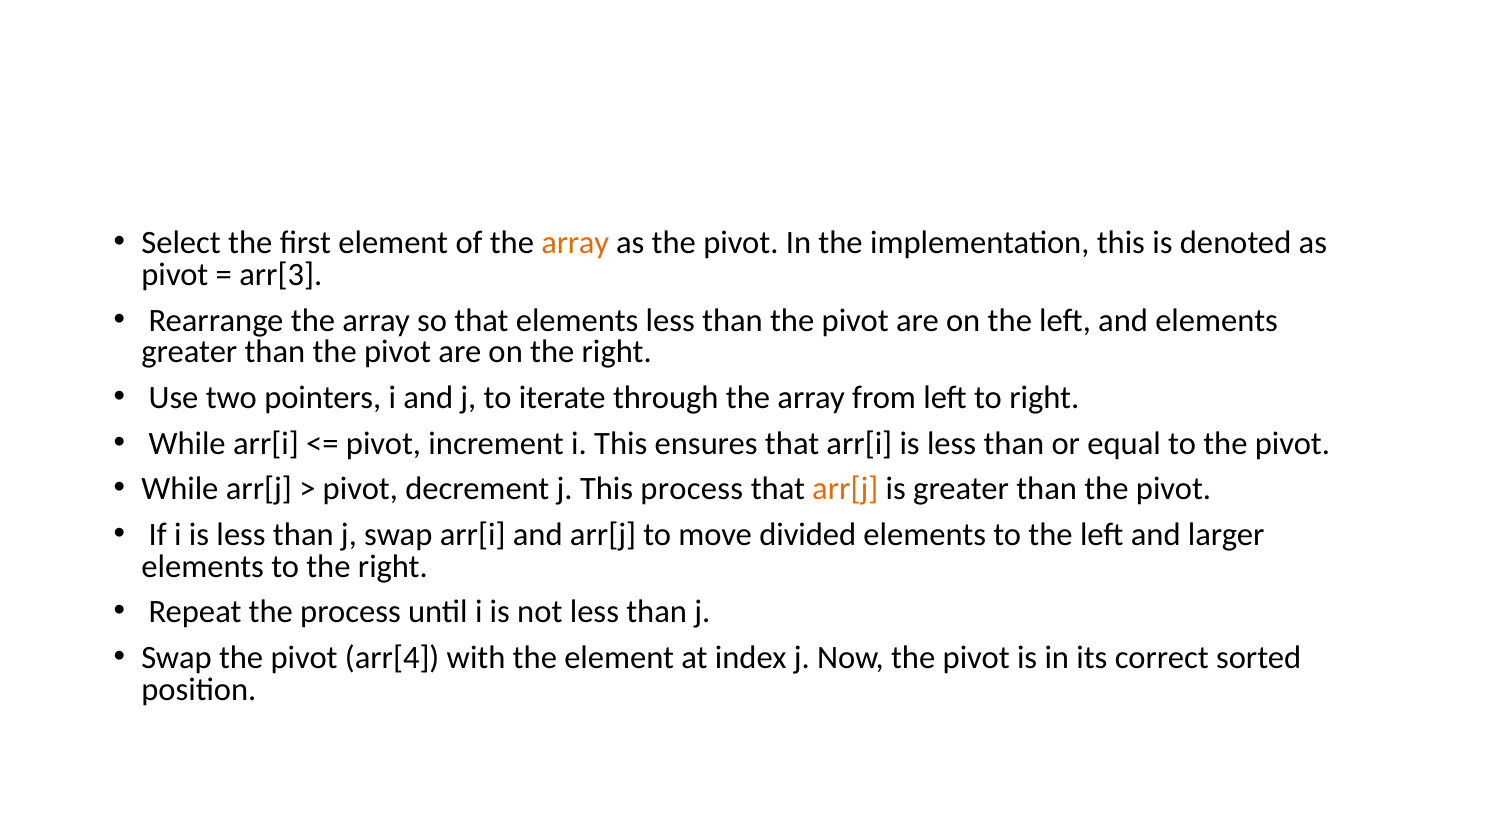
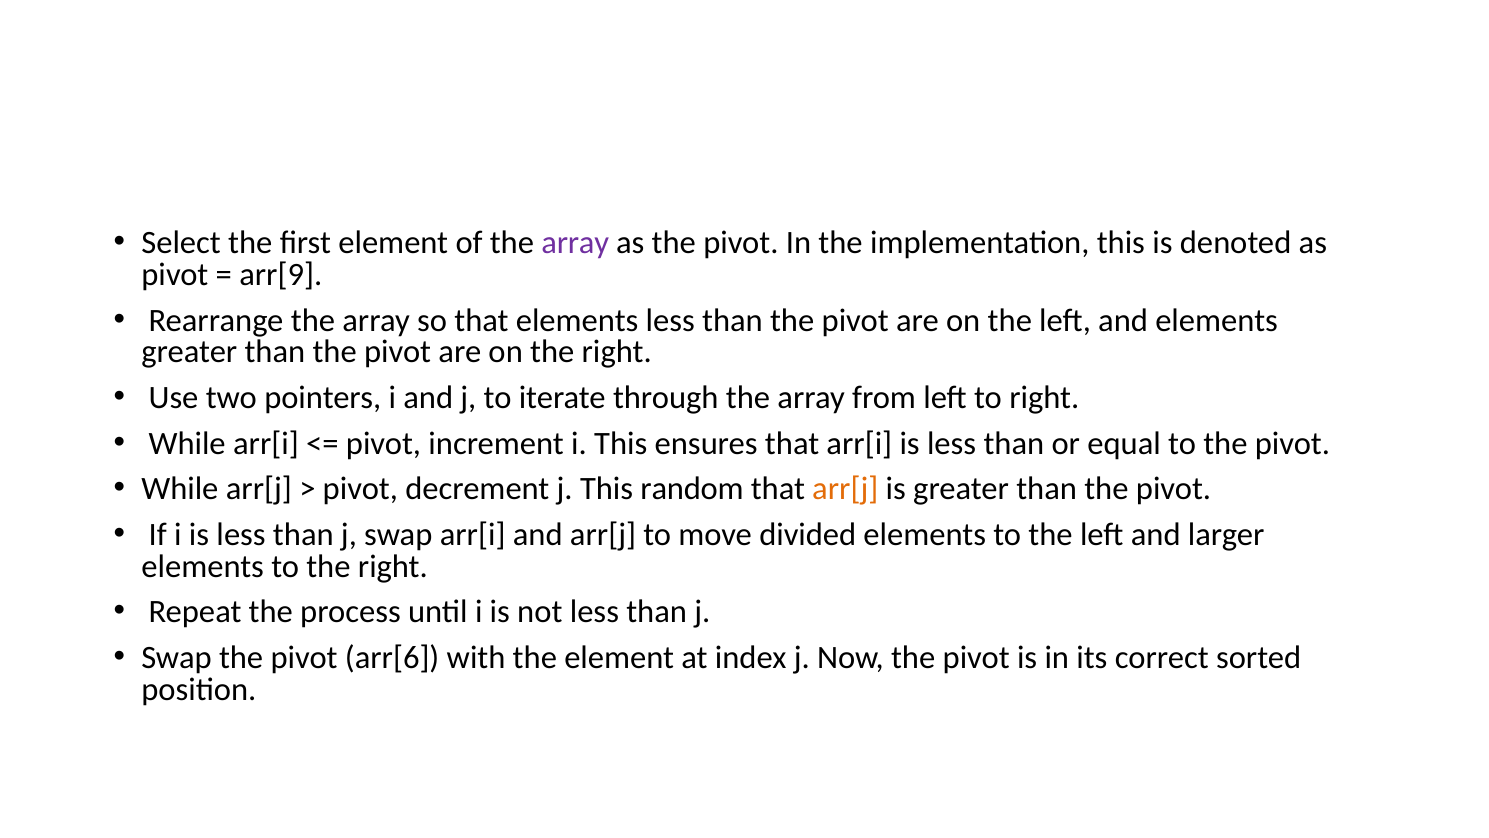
array colour: orange -> purple (575, 243)
arr[3: arr[3 -> arr[9 (281, 275)
This process: process -> random (692, 489)
arr[4: arr[4 -> arr[6 (392, 657)
